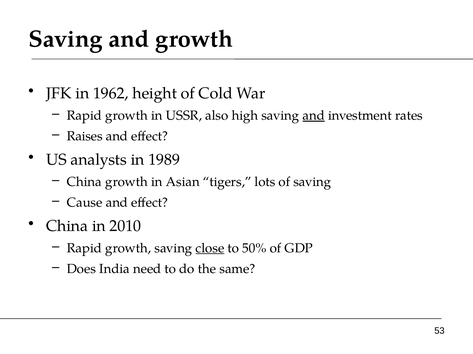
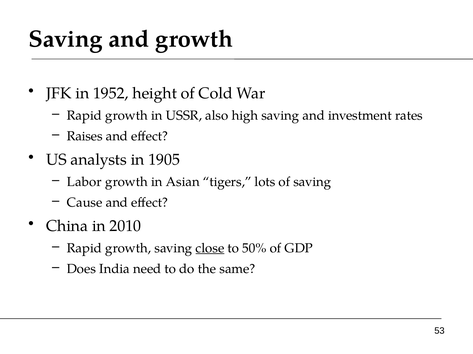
1962: 1962 -> 1952 (111, 94)
and underline: present -> none (314, 116)
1989: 1989 -> 1905 (164, 160)
China: China -> Labor (84, 182)
